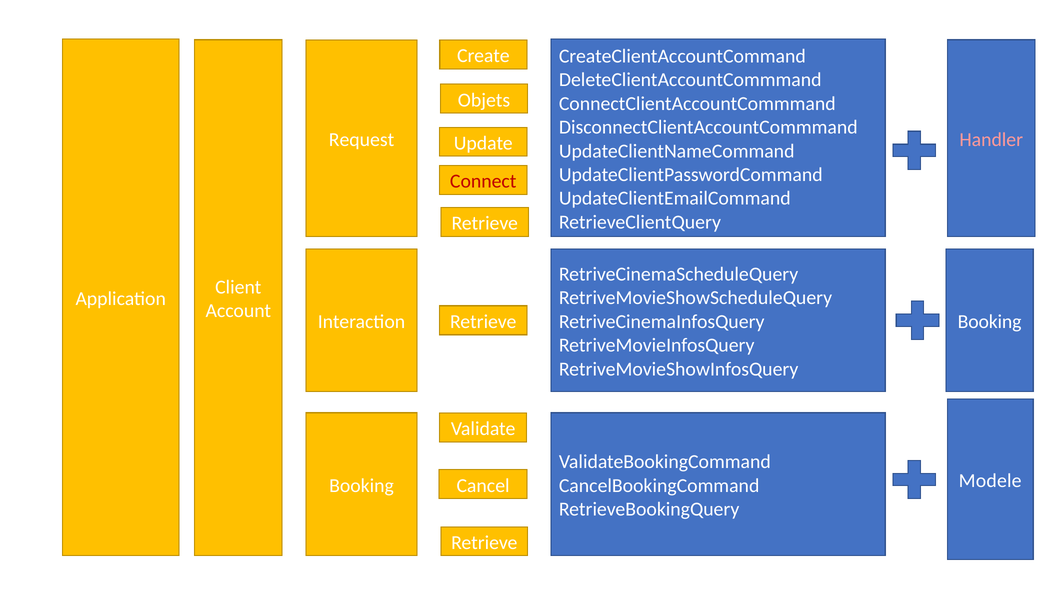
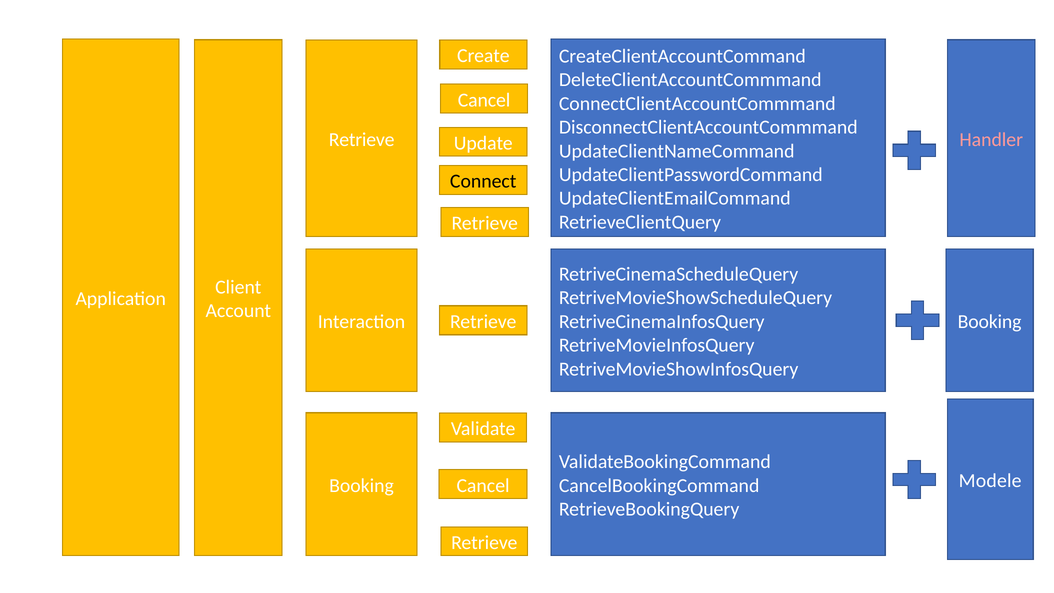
Objets: Objets -> Cancel (484, 100)
Request: Request -> Retrieve (362, 140)
Connect colour: red -> black (483, 181)
